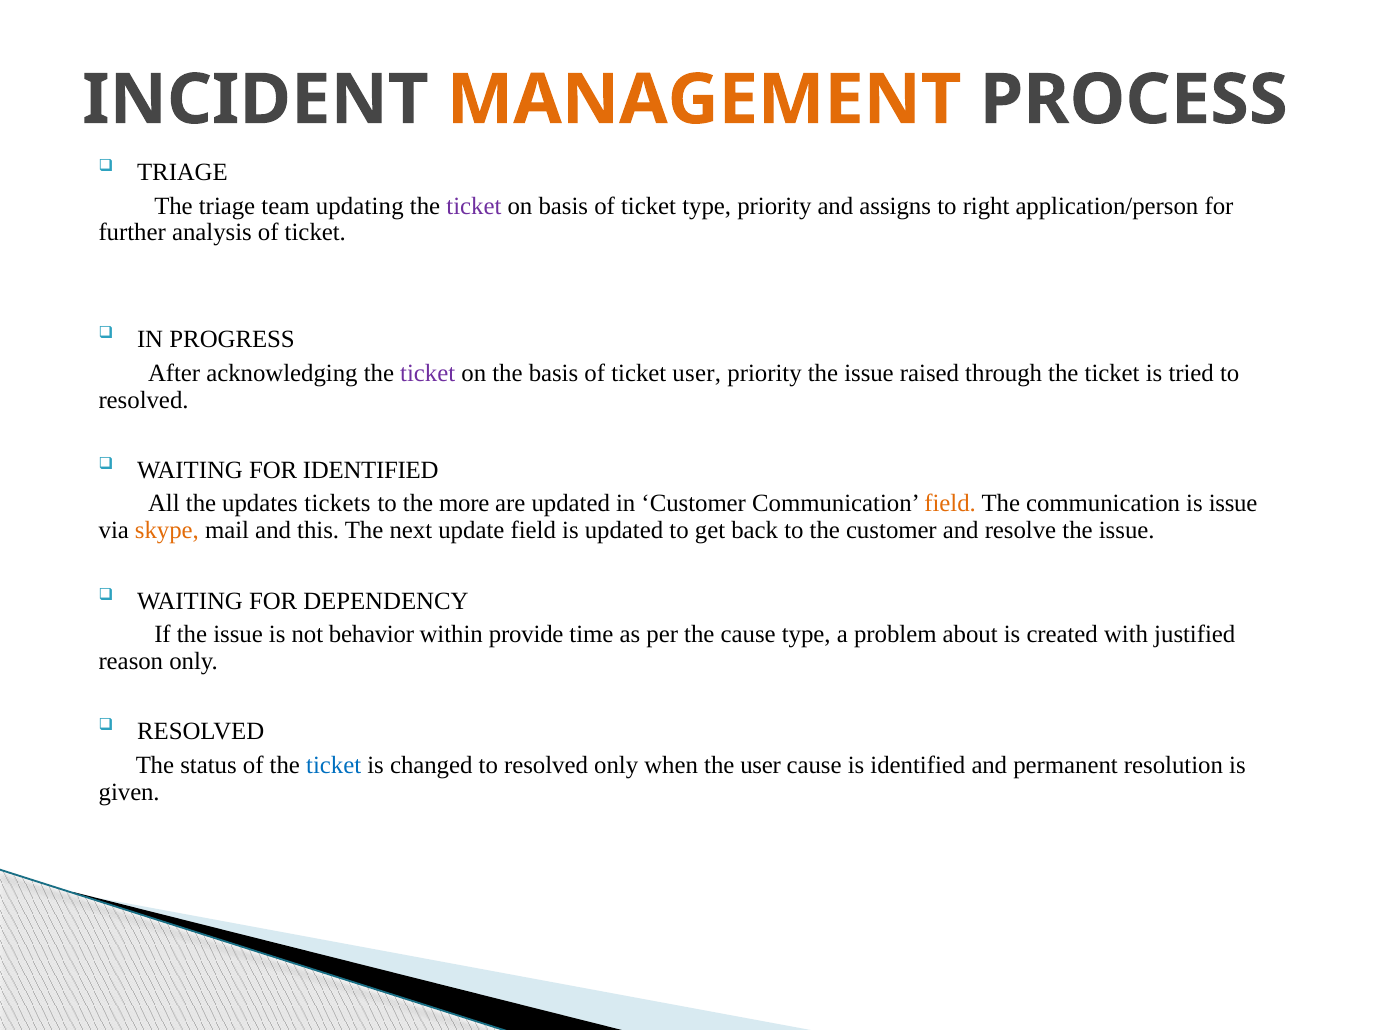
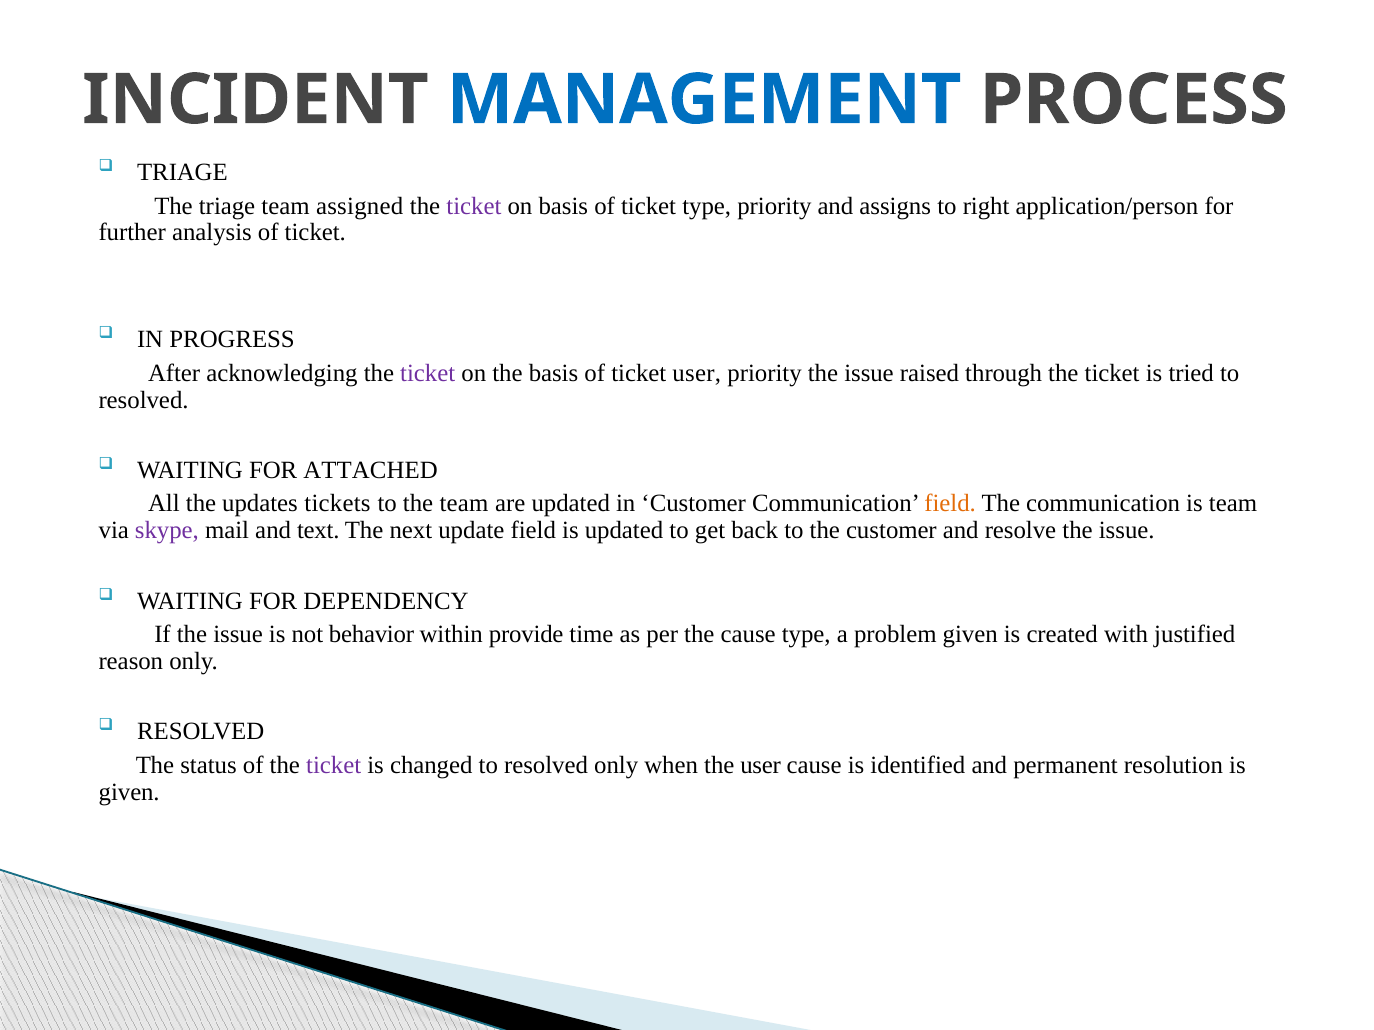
MANAGEMENT colour: orange -> blue (704, 100)
updating: updating -> assigned (360, 206)
FOR IDENTIFIED: IDENTIFIED -> ATTACHED (371, 470)
the more: more -> team (464, 504)
is issue: issue -> team (1233, 504)
skype colour: orange -> purple (167, 531)
this: this -> text (318, 531)
problem about: about -> given (970, 635)
ticket colour: blue -> purple (334, 766)
